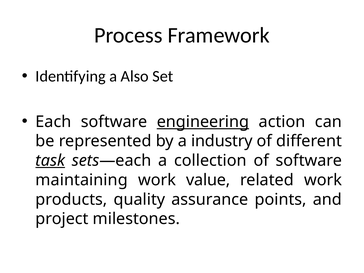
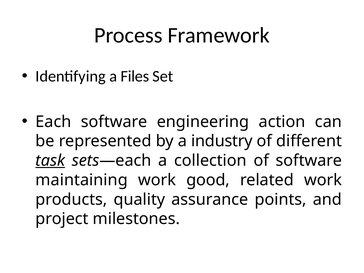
Also: Also -> Files (135, 76)
engineering underline: present -> none (203, 122)
value: value -> good (208, 180)
